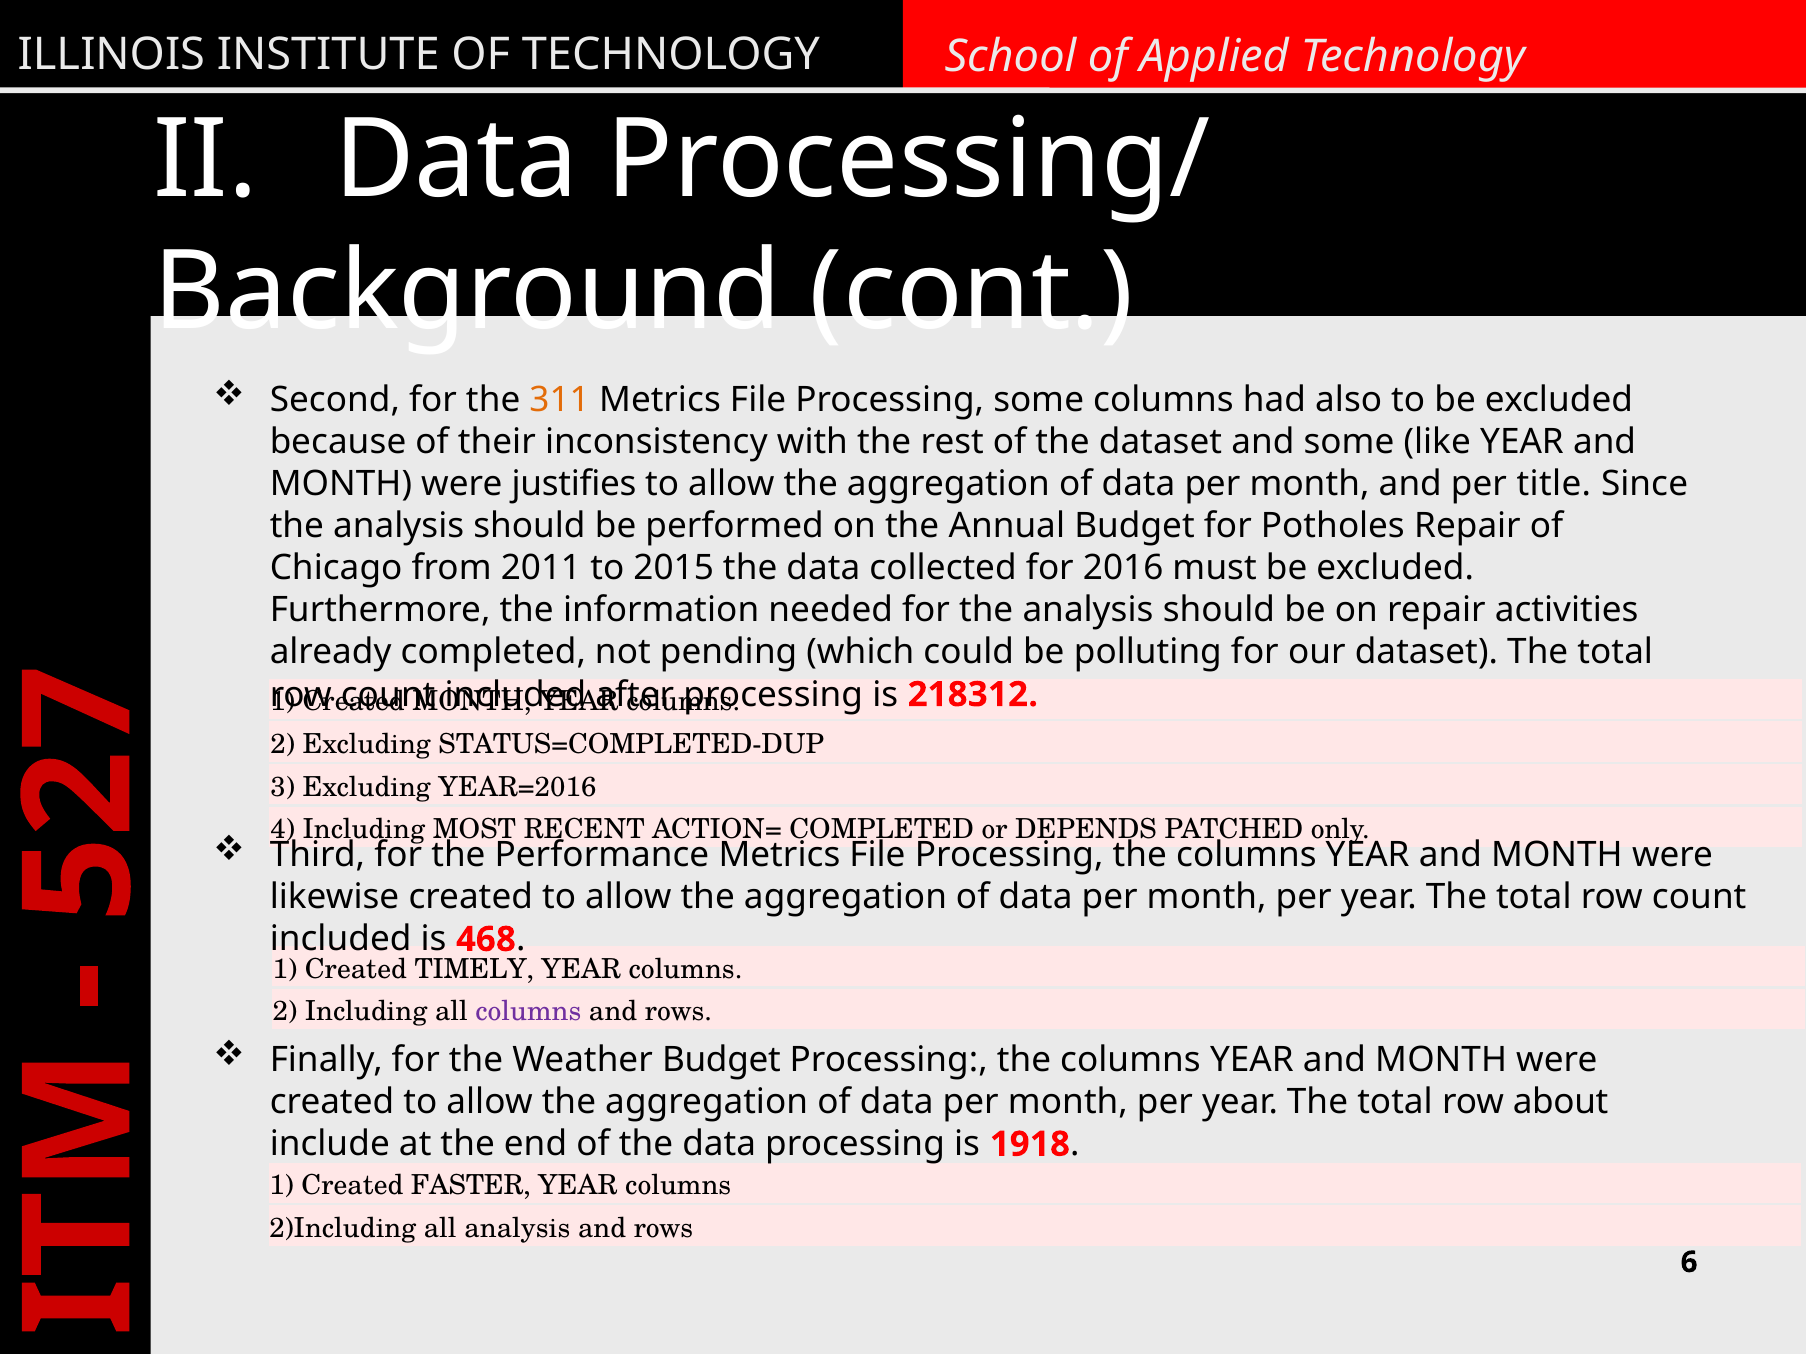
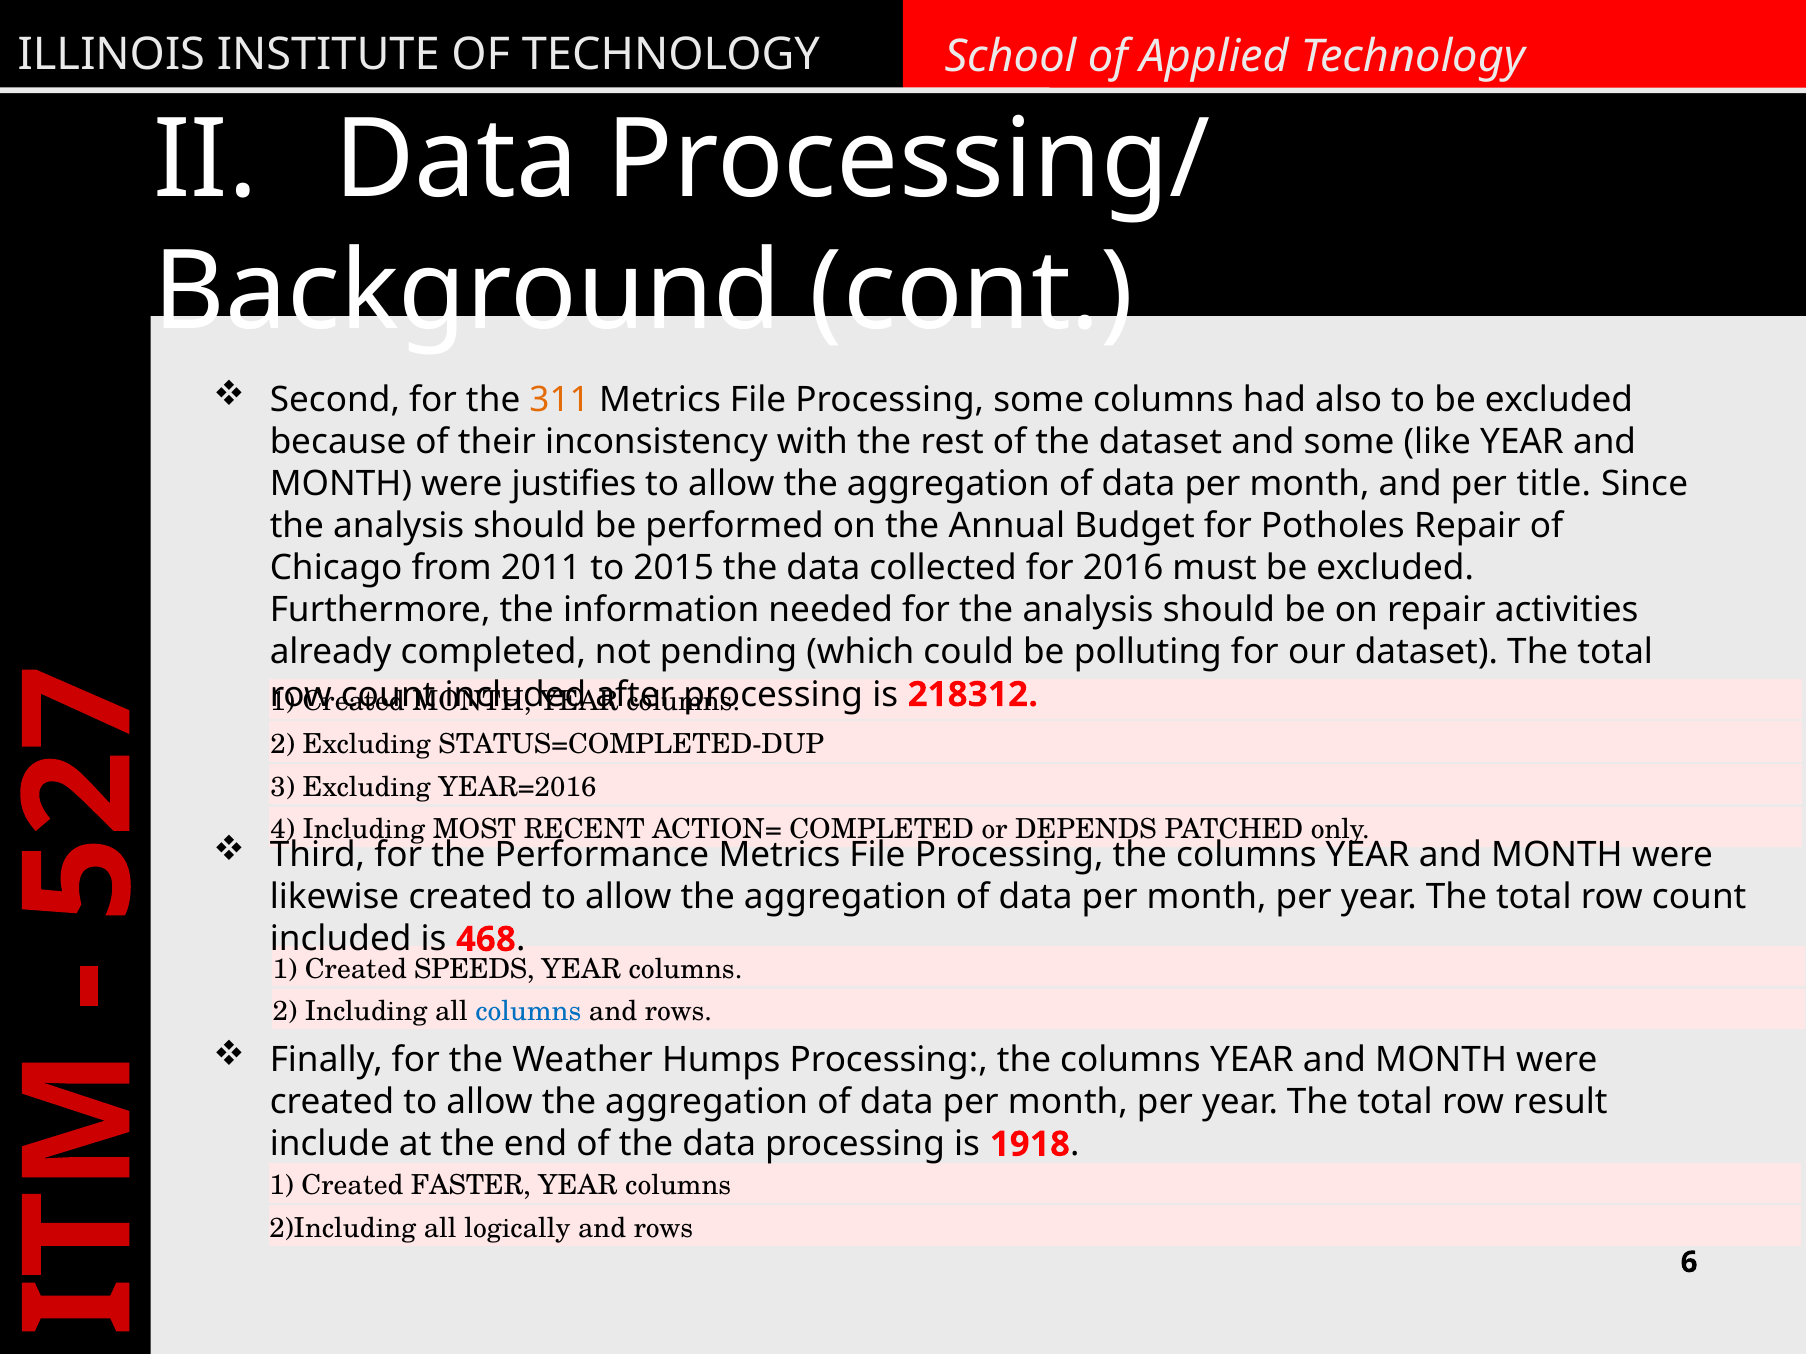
TIMELY: TIMELY -> SPEEDS (474, 969)
columns colour: purple -> blue (528, 1012)
Weather Budget: Budget -> Humps (721, 1060)
about: about -> result (1560, 1102)
all analysis: analysis -> logically (517, 1229)
